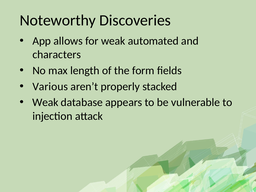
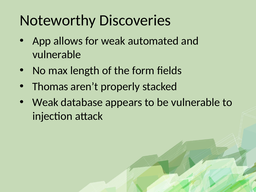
characters: characters -> vulnerable (57, 55)
Various: Various -> Thomas (50, 86)
